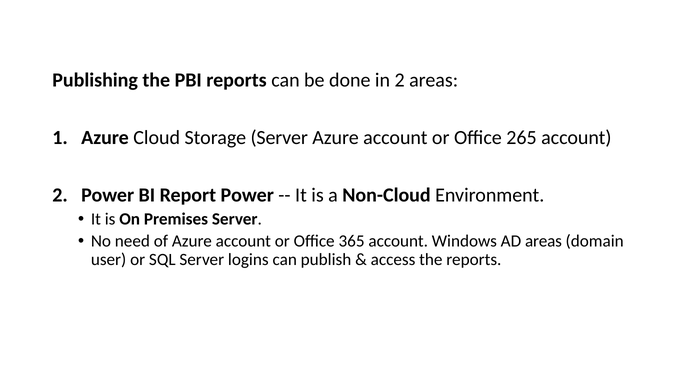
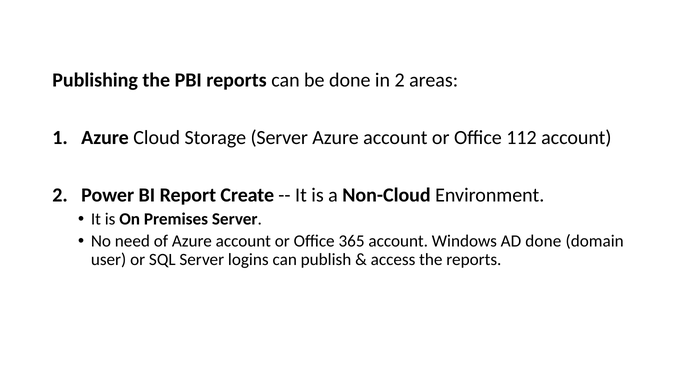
265: 265 -> 112 (521, 138)
Report Power: Power -> Create (247, 195)
AD areas: areas -> done (543, 241)
